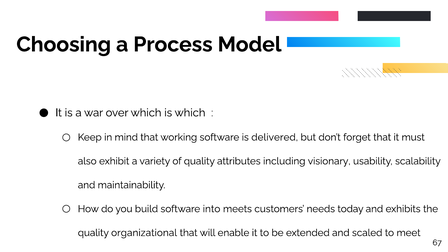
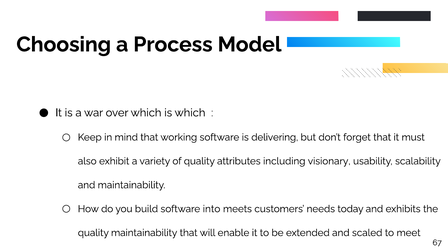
delivered: delivered -> delivering (275, 137)
quality organizational: organizational -> maintainability (144, 233)
